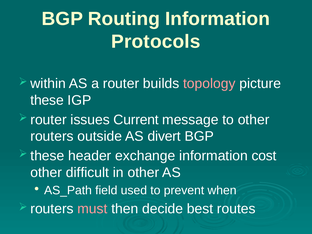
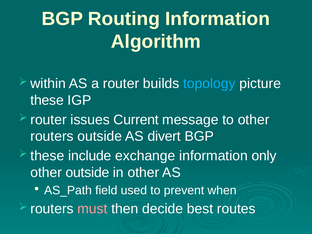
Protocols: Protocols -> Algorithm (156, 42)
topology colour: pink -> light blue (209, 84)
header: header -> include (90, 156)
cost: cost -> only (264, 156)
other difficult: difficult -> outside (88, 172)
